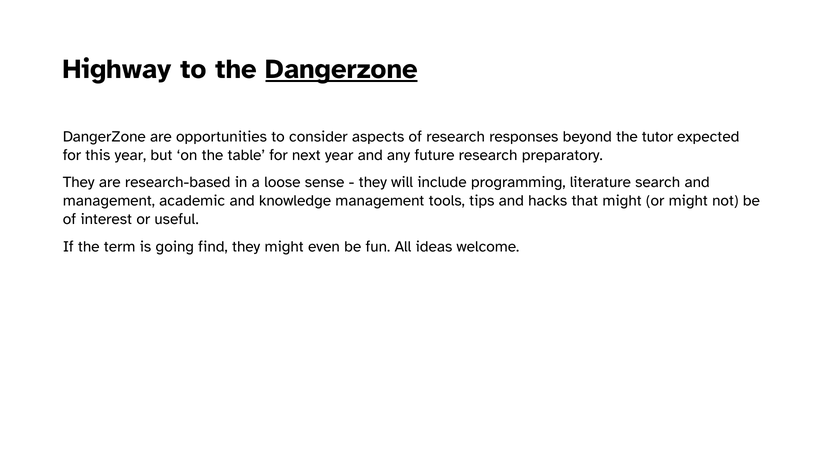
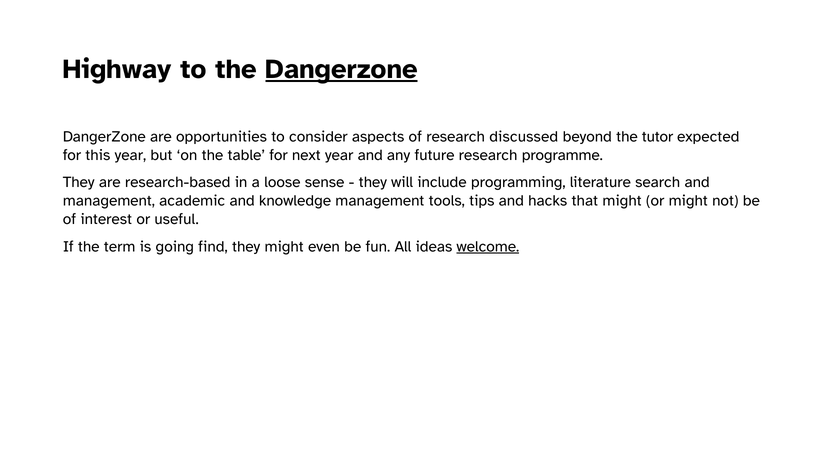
responses: responses -> discussed (524, 137)
preparatory: preparatory -> programme (562, 155)
welcome underline: none -> present (488, 247)
